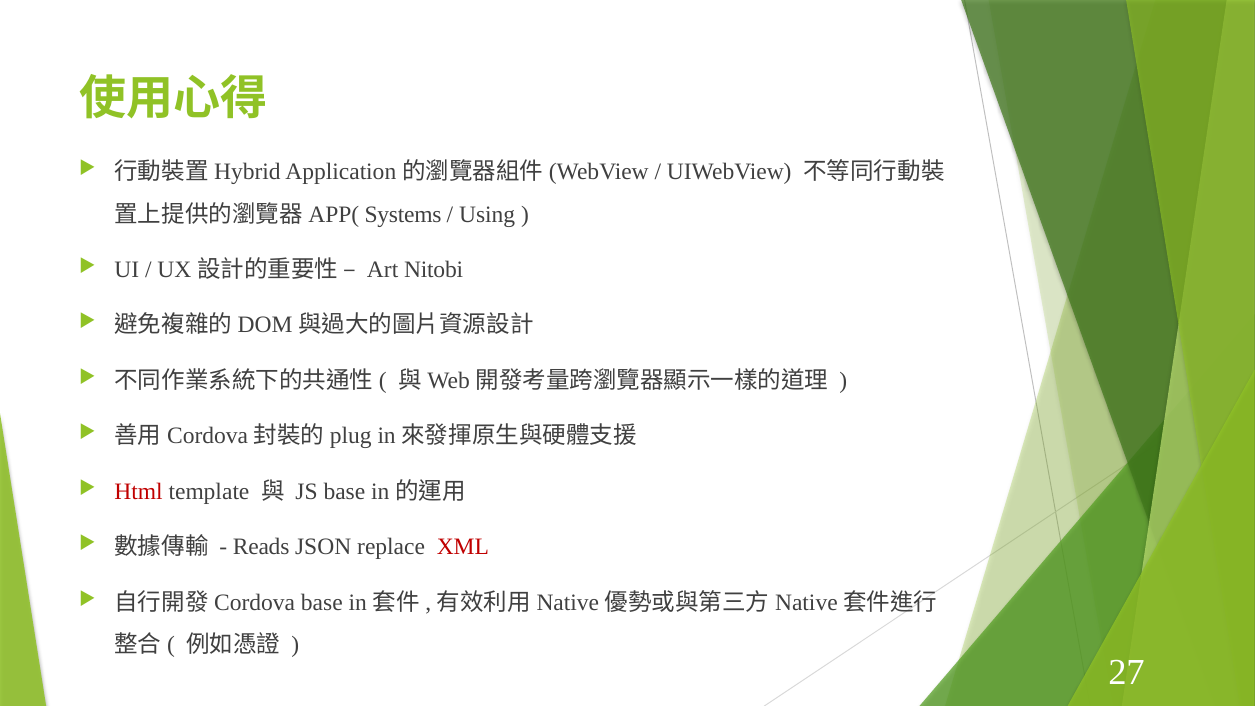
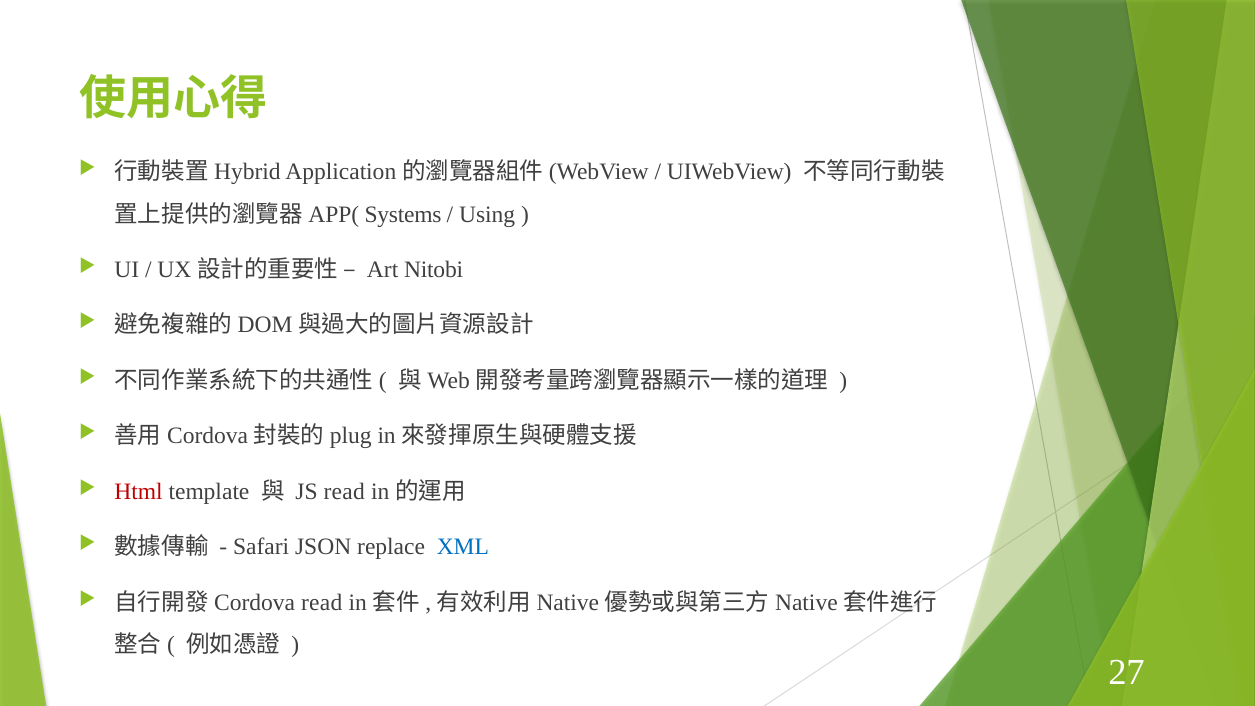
JS base: base -> read (344, 491)
Reads: Reads -> Safari (261, 547)
XML colour: red -> blue (463, 547)
base: base -> read (322, 602)
